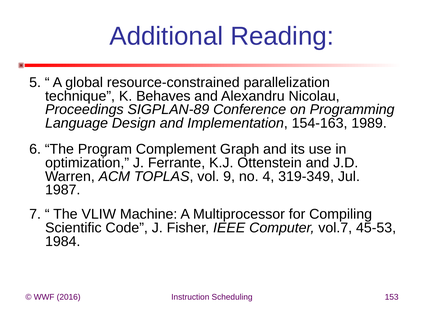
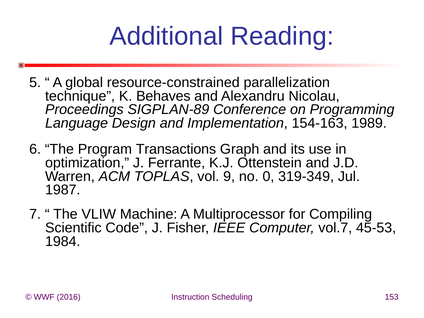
Complement: Complement -> Transactions (176, 149)
4: 4 -> 0 (268, 176)
